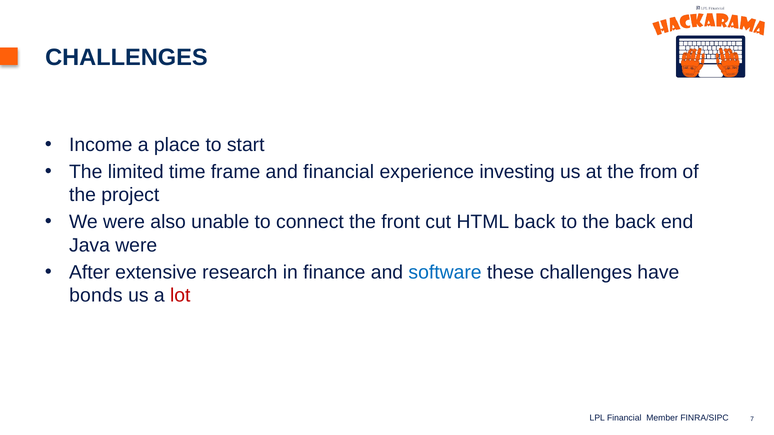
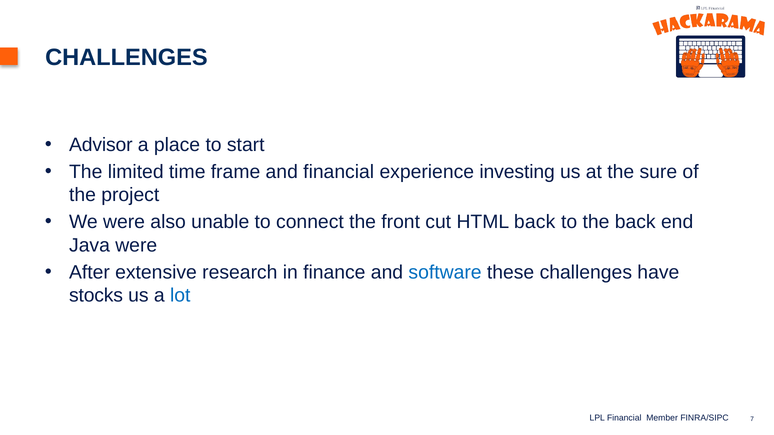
Income: Income -> Advisor (101, 145)
from: from -> sure (658, 172)
bonds: bonds -> stocks (96, 296)
lot colour: red -> blue (180, 296)
